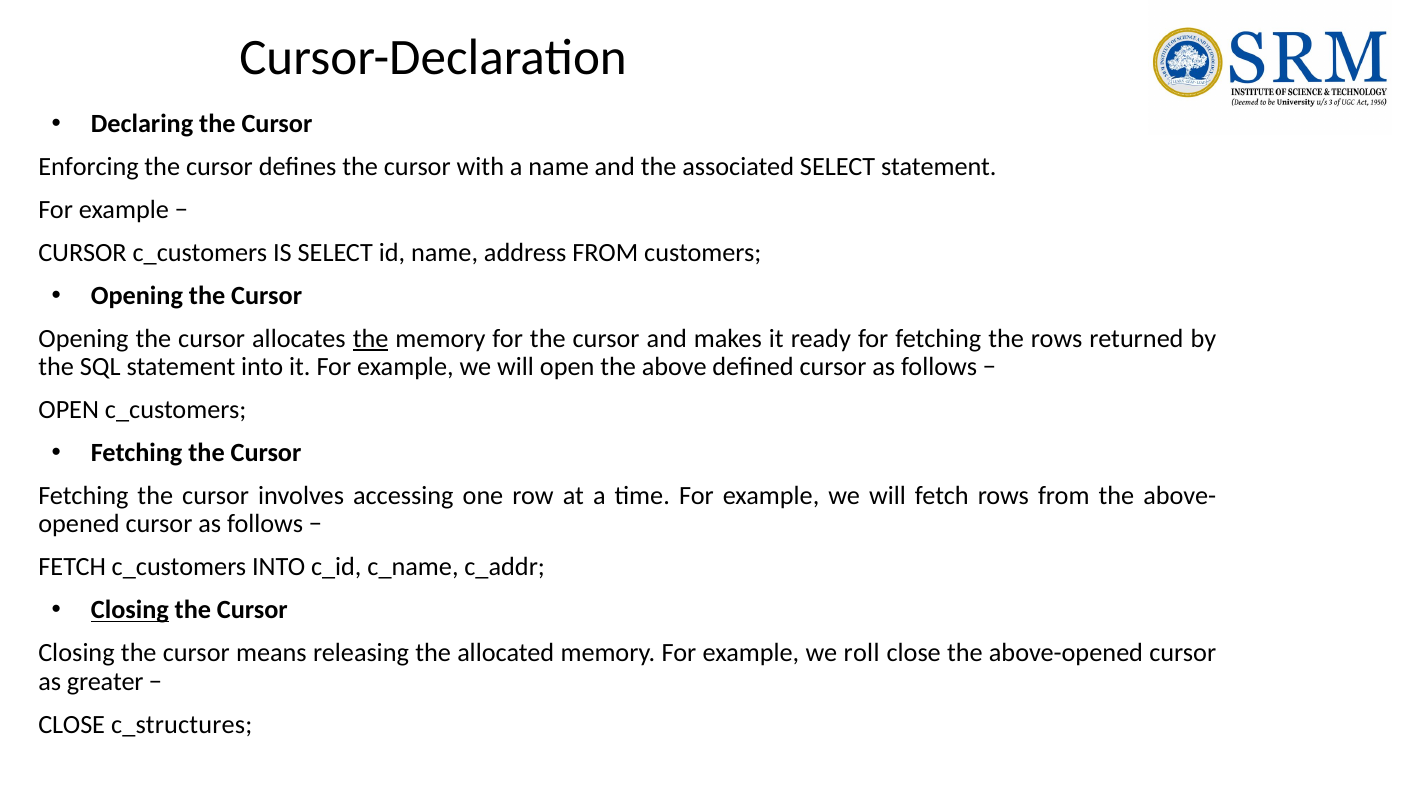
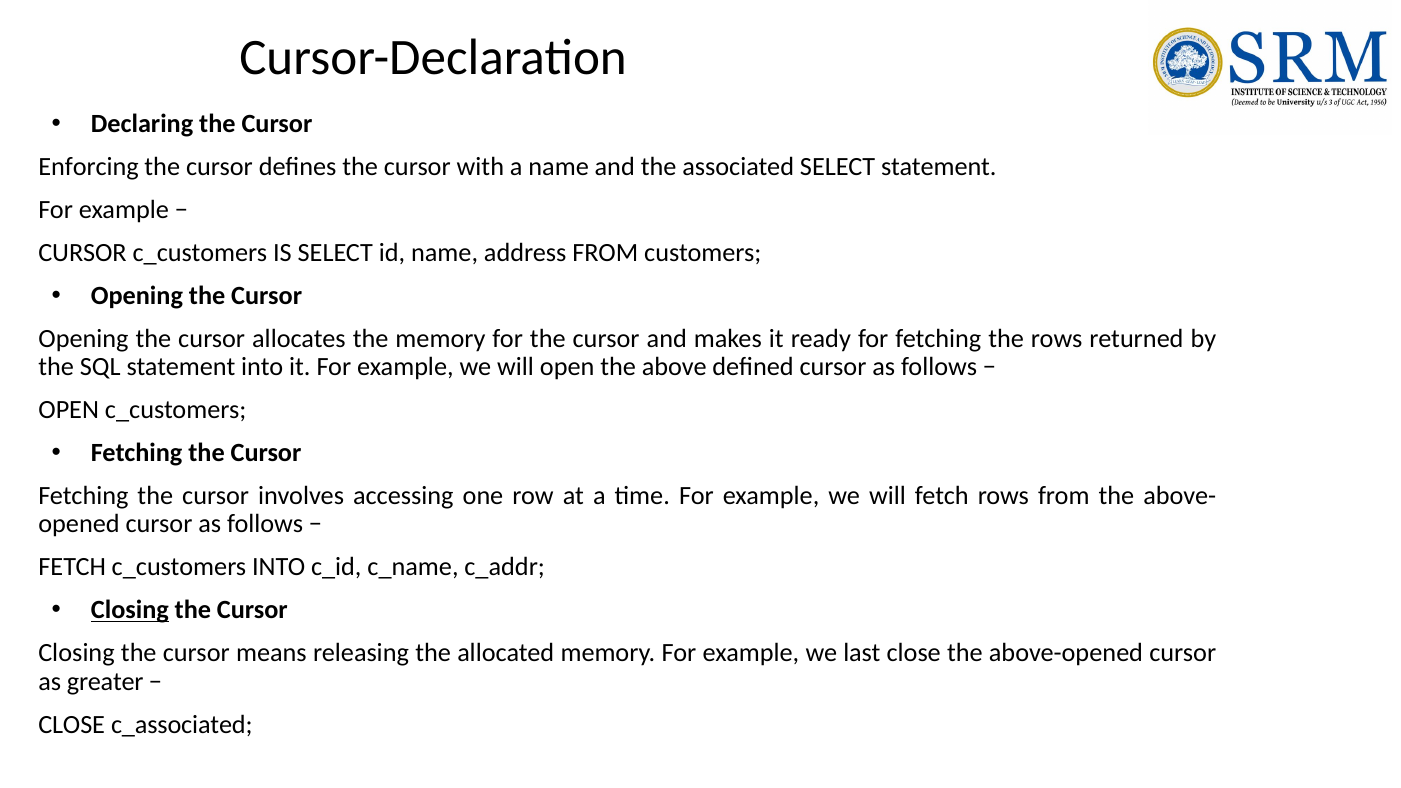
the underline: present -> none (371, 339)
roll: roll -> last (862, 653)
c_structures: c_structures -> c_associated (182, 725)
